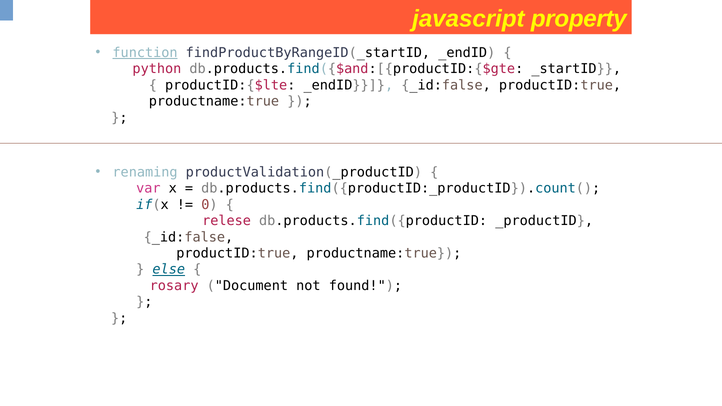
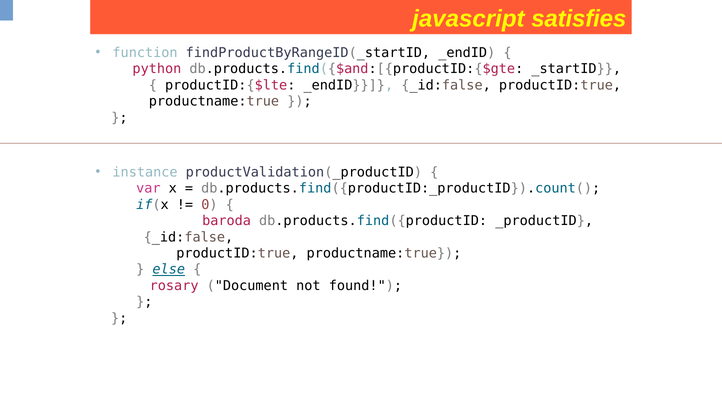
property: property -> satisfies (579, 19)
function underline: present -> none (145, 53)
renaming: renaming -> instance (145, 172)
relese: relese -> baroda (227, 221)
